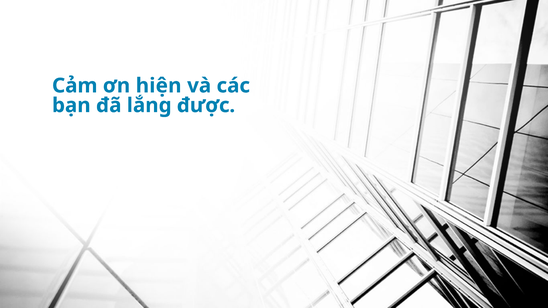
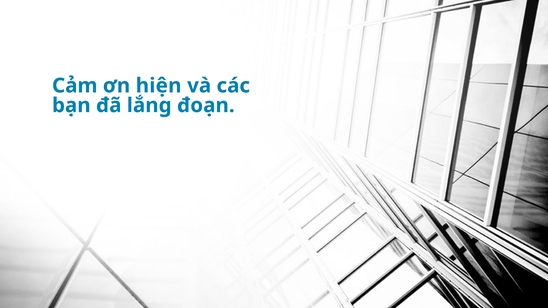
được: được -> đoạn (206, 105)
